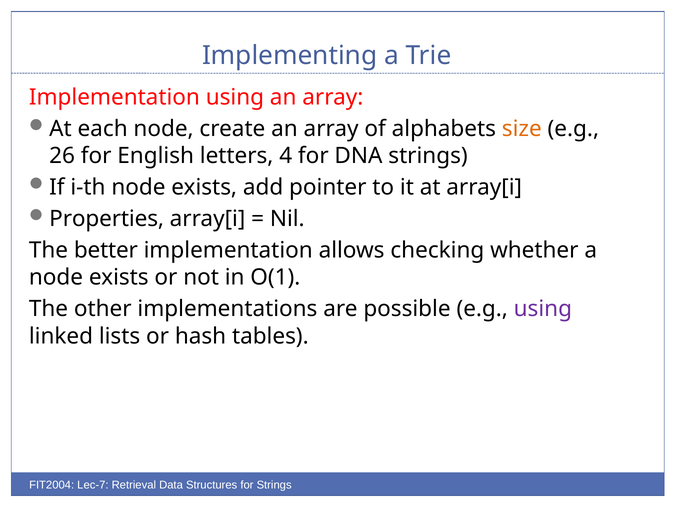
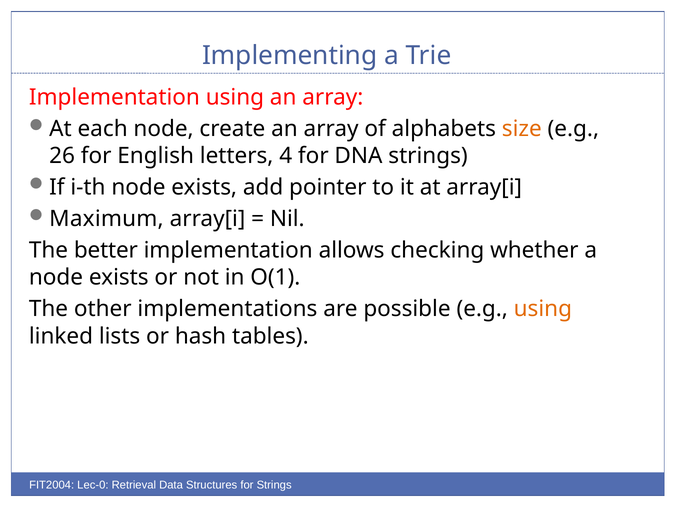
Properties: Properties -> Maximum (106, 219)
using colour: purple -> orange (543, 309)
Lec-7: Lec-7 -> Lec-0 (93, 485)
